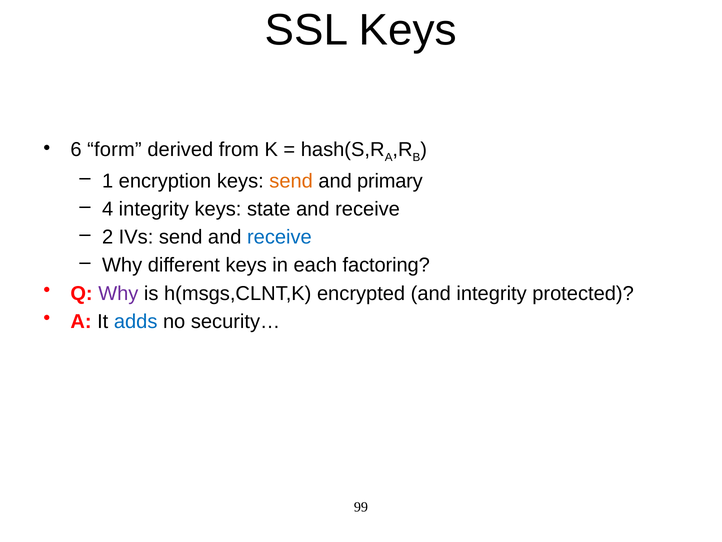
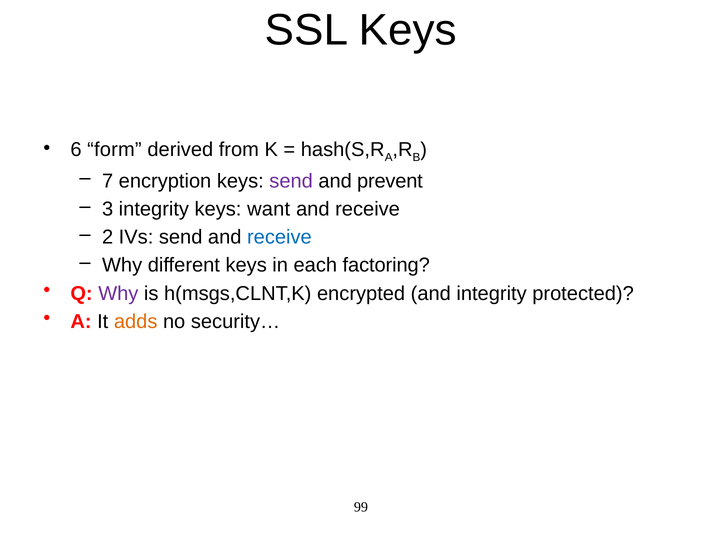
1: 1 -> 7 (108, 181)
send colour: orange -> purple (291, 181)
primary: primary -> prevent (390, 181)
4: 4 -> 3 (108, 209)
state: state -> want (269, 209)
adds colour: blue -> orange (136, 321)
